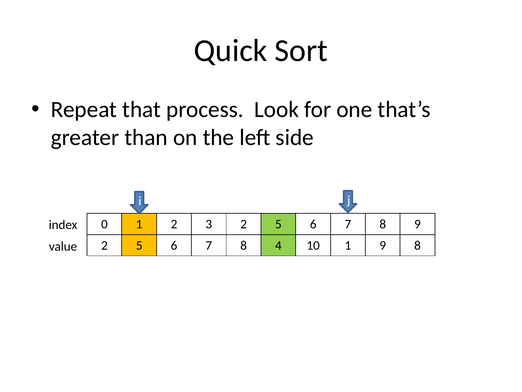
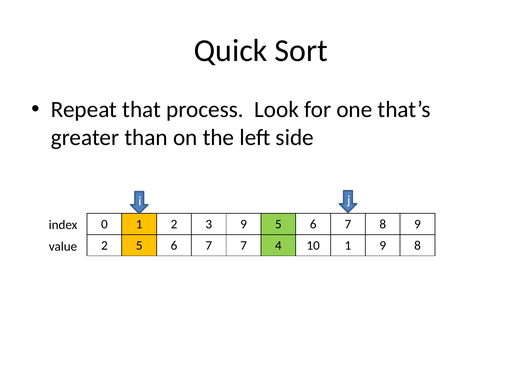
3 2: 2 -> 9 (244, 224)
8: 8 -> 7 (244, 245)
